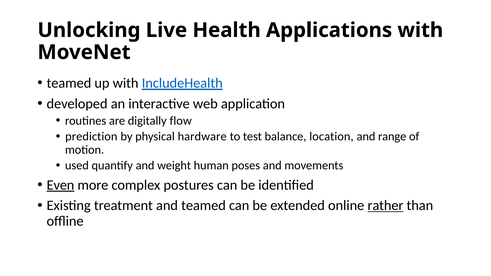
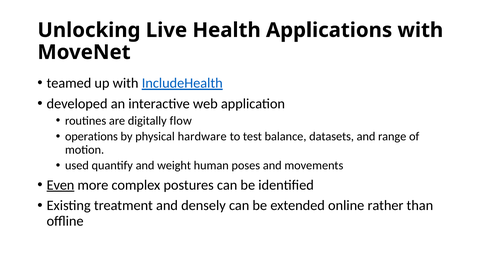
prediction: prediction -> operations (91, 137)
location: location -> datasets (332, 137)
and teamed: teamed -> densely (203, 206)
rather underline: present -> none (385, 206)
